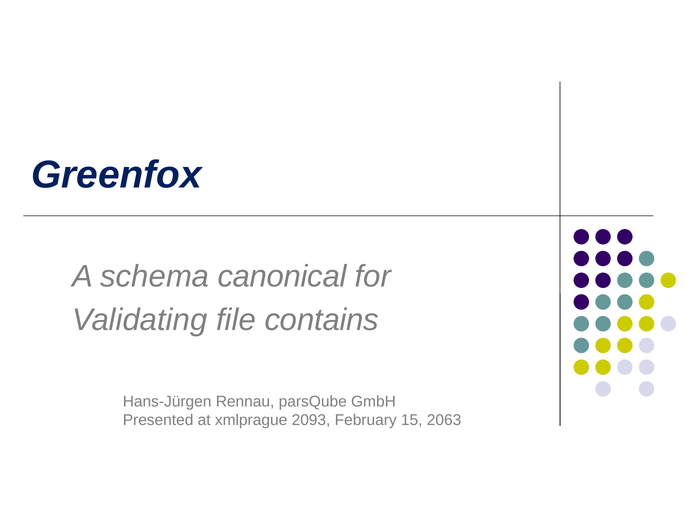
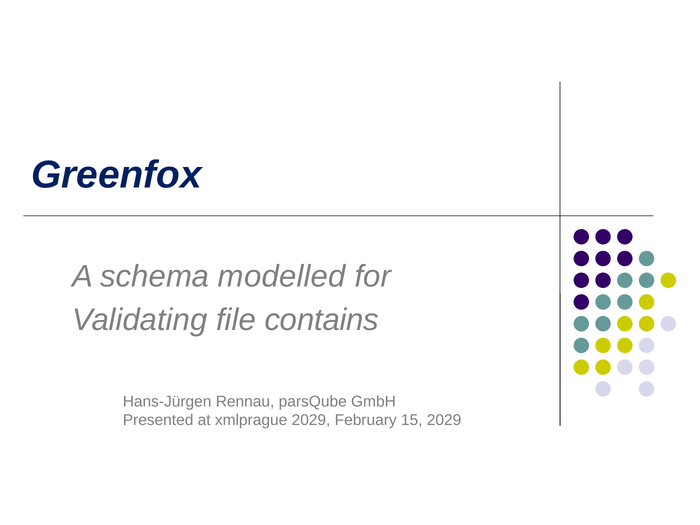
canonical: canonical -> modelled (282, 276)
xmlprague 2093: 2093 -> 2029 (311, 420)
15 2063: 2063 -> 2029 (444, 420)
